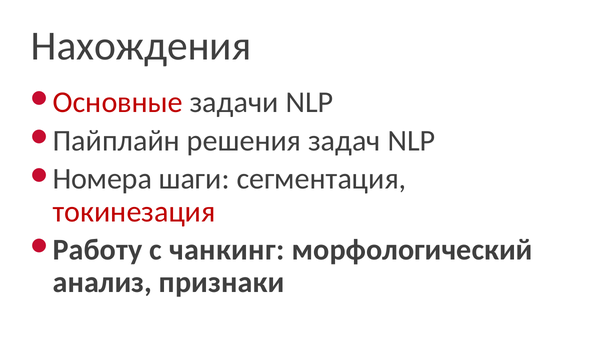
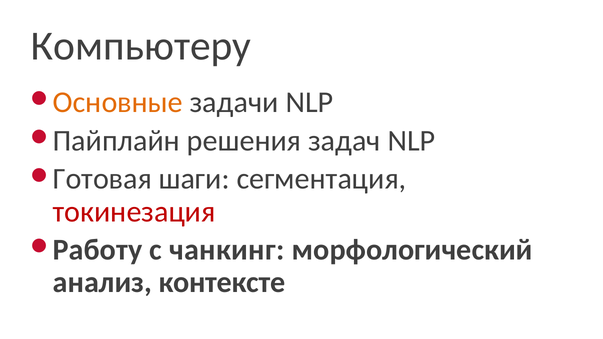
Нахождения: Нахождения -> Компьютеру (141, 46)
Основные colour: red -> orange (118, 102)
Номера: Номера -> Готовая (102, 179)
признаки: признаки -> контексте (222, 283)
